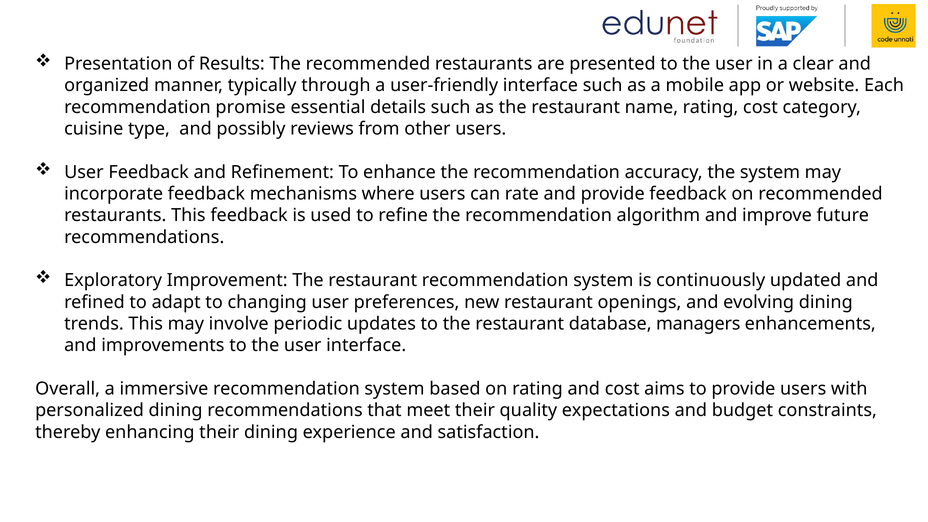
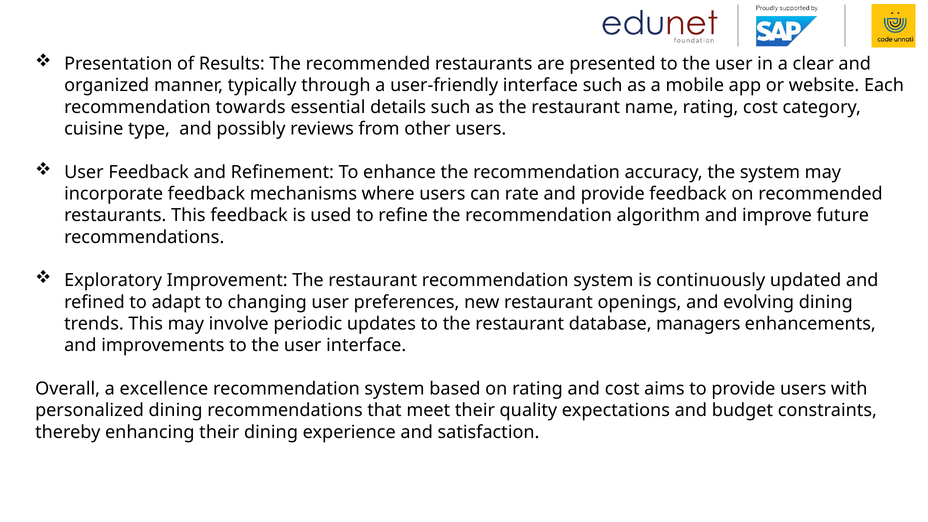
promise: promise -> towards (251, 107)
immersive: immersive -> excellence (164, 389)
